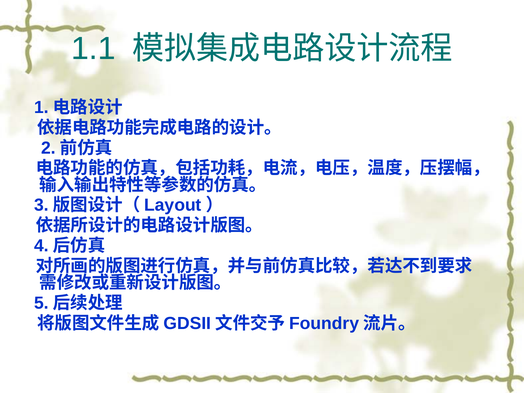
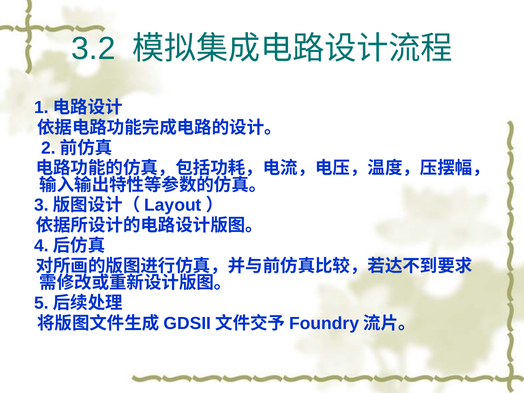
1.1: 1.1 -> 3.2 (93, 49)
